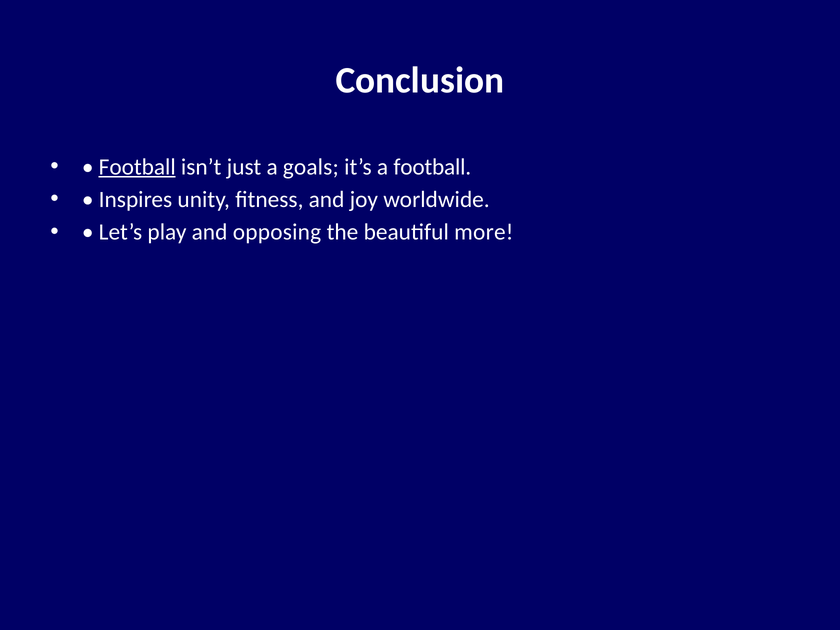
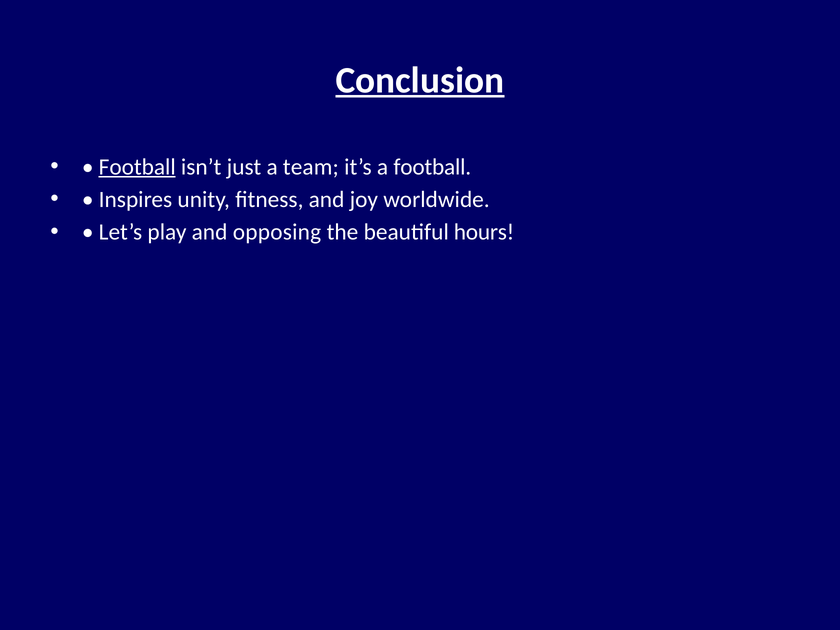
Conclusion underline: none -> present (420, 80)
goals: goals -> team (311, 167)
more: more -> hours (484, 232)
